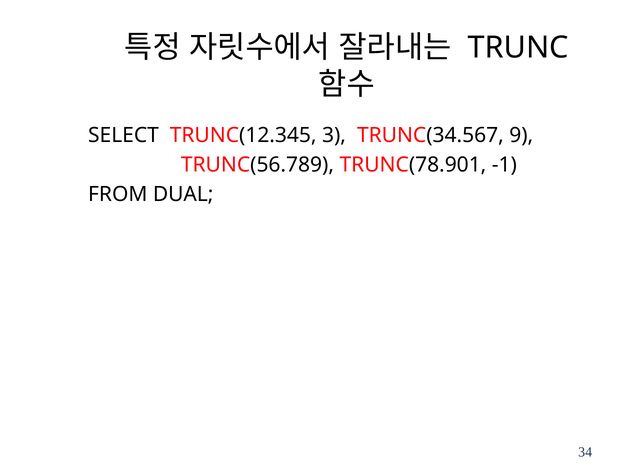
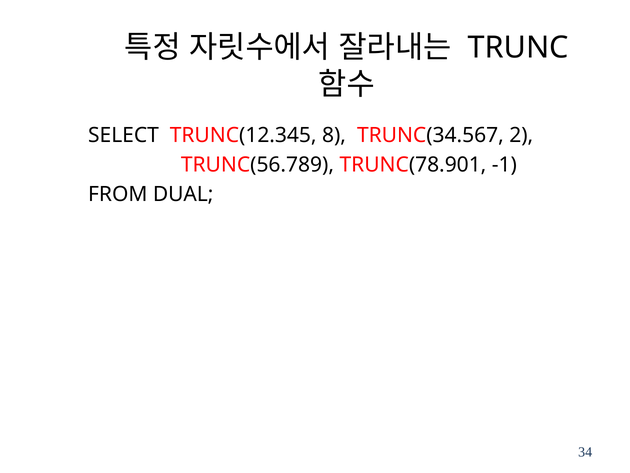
3: 3 -> 8 (334, 135)
9: 9 -> 2 (521, 135)
